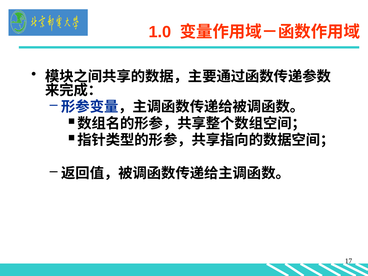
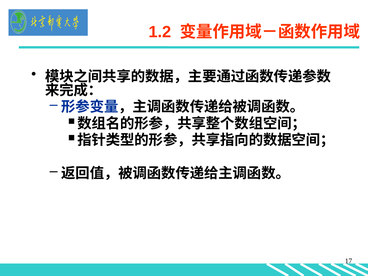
1.0: 1.0 -> 1.2 (160, 32)
